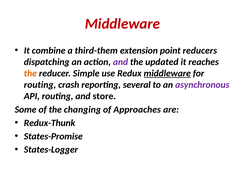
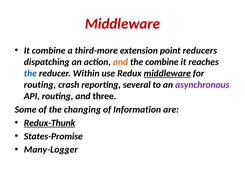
third-them: third-them -> third-more (96, 50)
and colour: purple -> orange (120, 62)
the updated: updated -> combine (162, 62)
the colour: orange -> blue (30, 73)
Simple: Simple -> Within (86, 73)
store: store -> three (104, 96)
Approaches: Approaches -> Information (137, 109)
Redux-Thunk underline: none -> present (50, 123)
States-Logger: States-Logger -> Many-Logger (51, 149)
